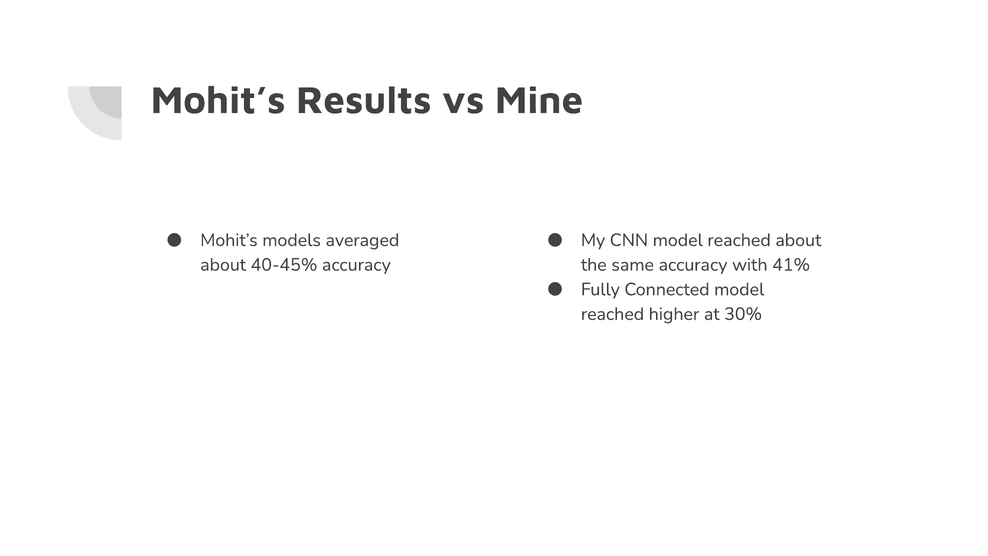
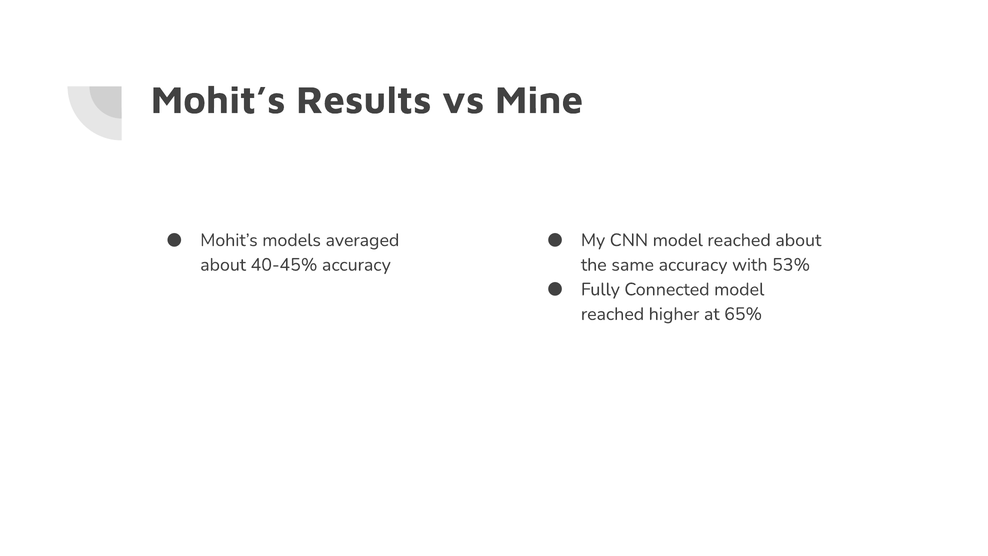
41%: 41% -> 53% (791, 265)
30%: 30% -> 65% (743, 314)
